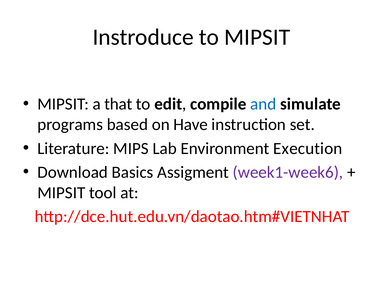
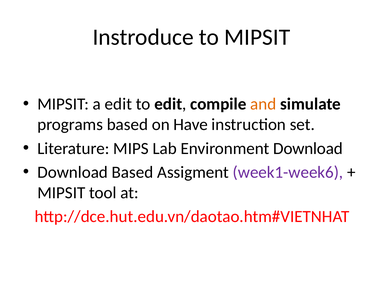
a that: that -> edit (118, 104)
and colour: blue -> orange (263, 104)
Environment Execution: Execution -> Download (308, 149)
Download Basics: Basics -> Based (132, 172)
